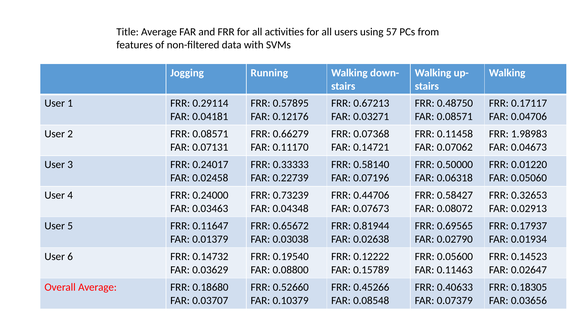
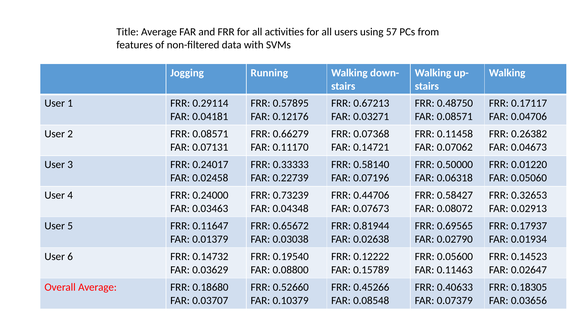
1.98983: 1.98983 -> 0.26382 (529, 134)
